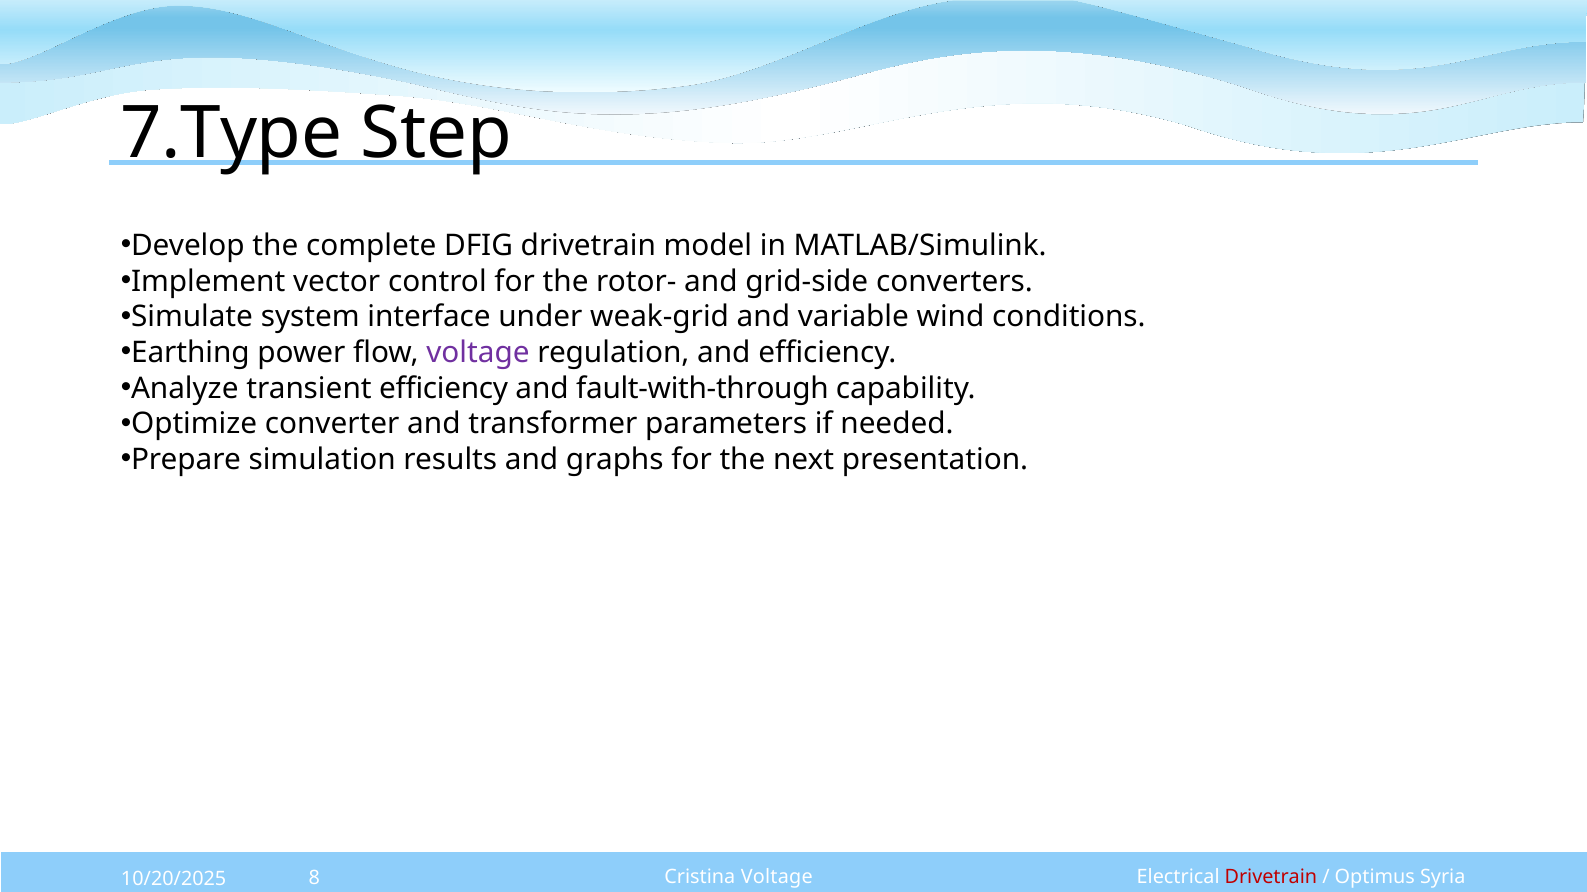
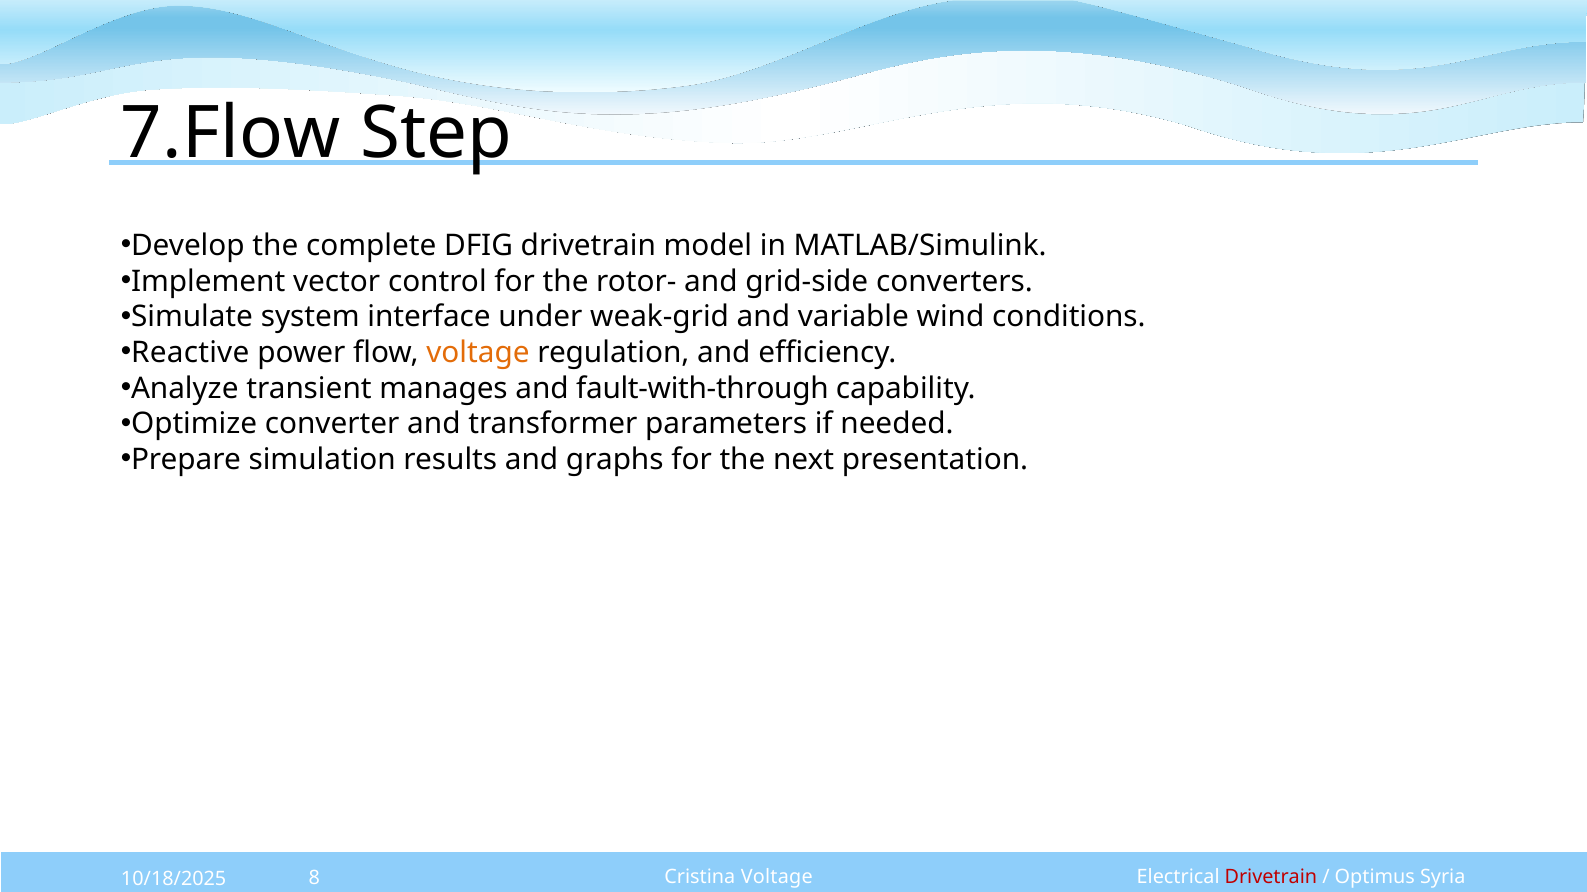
7.Type: 7.Type -> 7.Flow (231, 133)
Earthing: Earthing -> Reactive (190, 353)
voltage colour: purple -> orange (478, 353)
transient efficiency: efficiency -> manages (443, 389)
10/20/2025: 10/20/2025 -> 10/18/2025 (174, 880)
